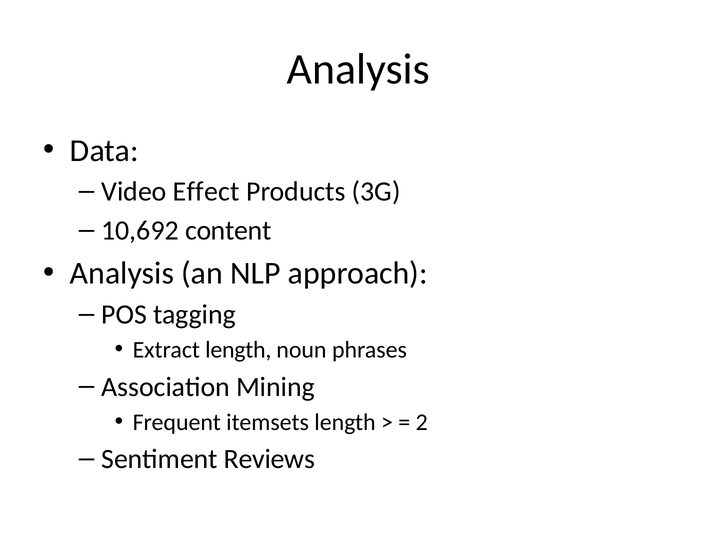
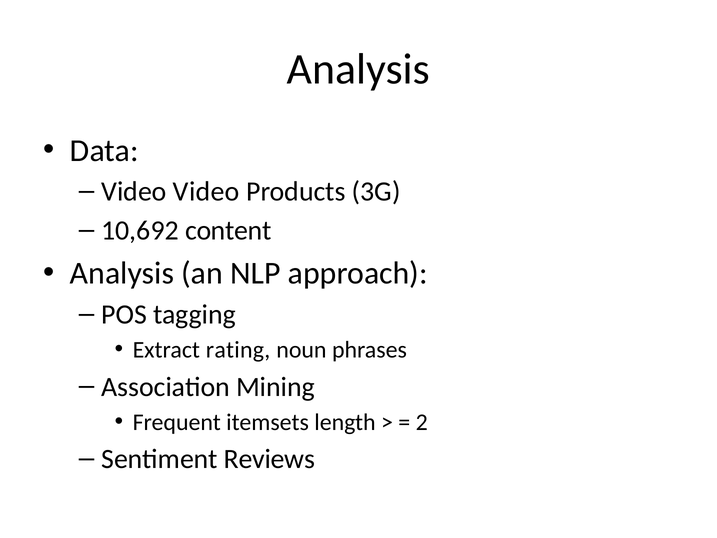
Video Effect: Effect -> Video (206, 192)
Extract length: length -> rating (238, 350)
